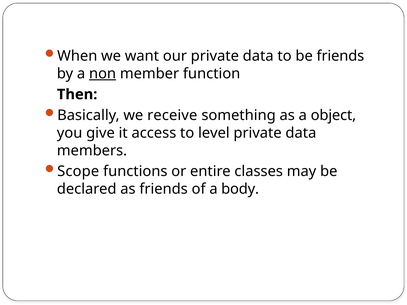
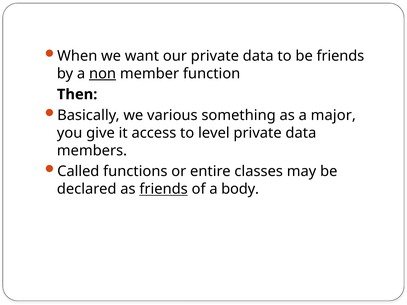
receive: receive -> various (172, 115)
object: object -> major (333, 115)
Scope: Scope -> Called (78, 171)
friends underline: none -> present (164, 189)
